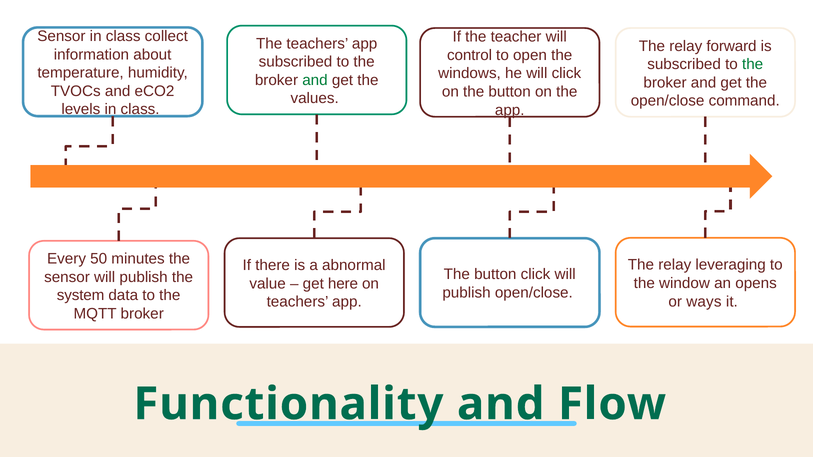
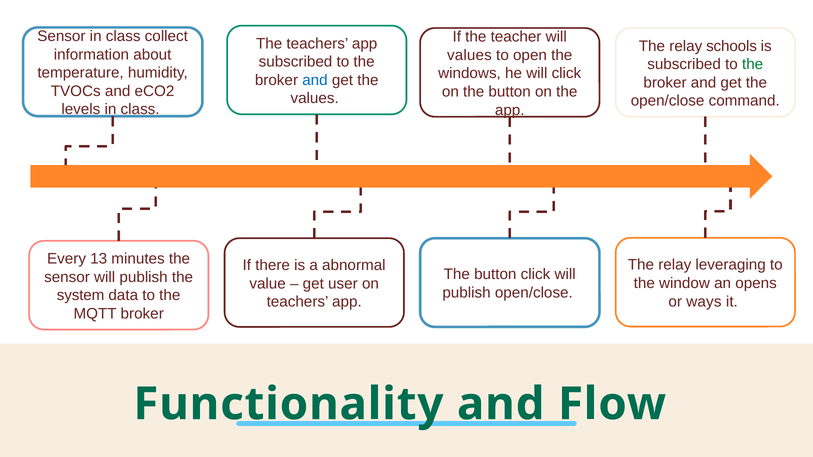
forward: forward -> schools (732, 46)
control: control -> values (469, 55)
and colour: green -> blue (315, 80)
50: 50 -> 13 (99, 259)
here: here -> user (343, 284)
